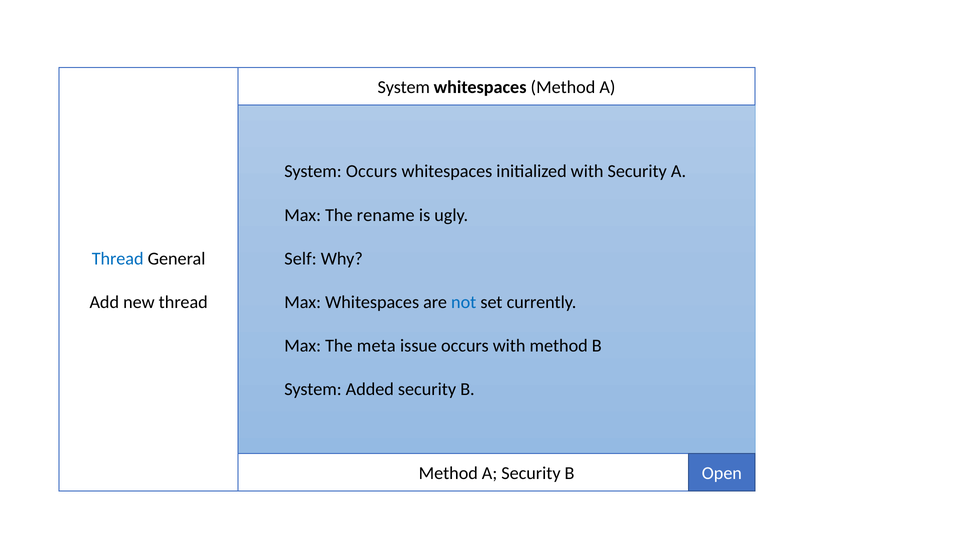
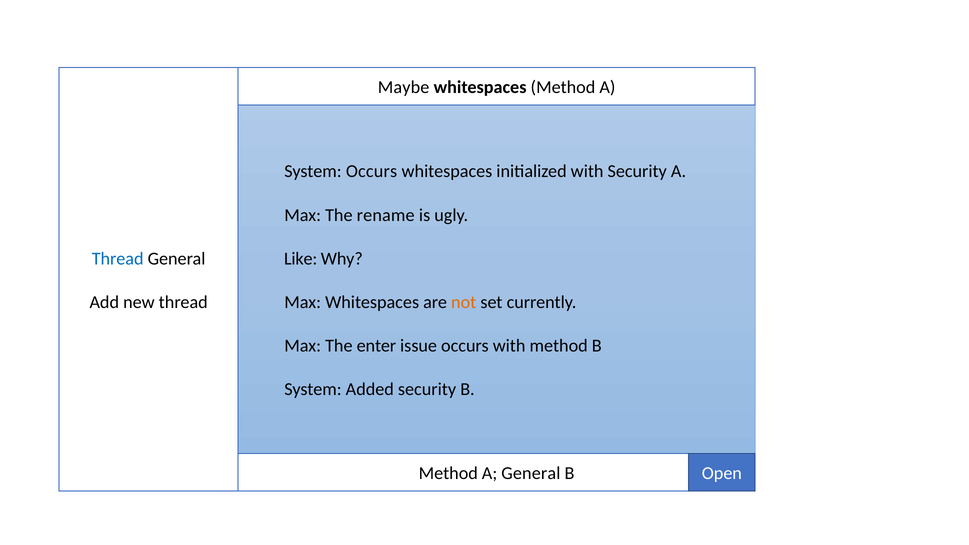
System: System -> Maybe (404, 87)
Self: Self -> Like (301, 259)
not colour: blue -> orange (464, 302)
meta: meta -> enter (376, 346)
A Security: Security -> General (531, 473)
